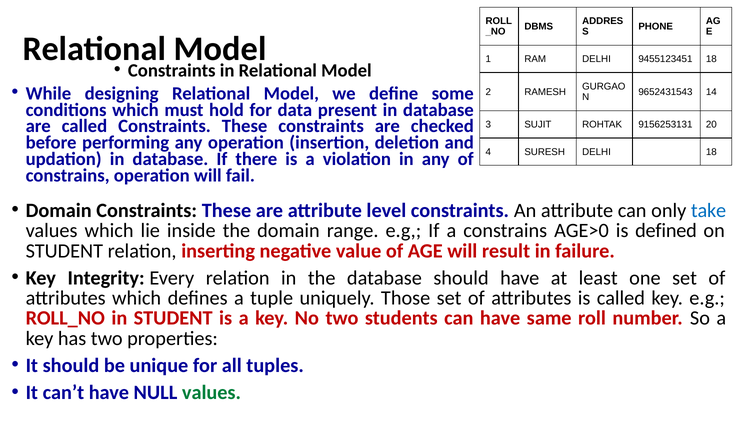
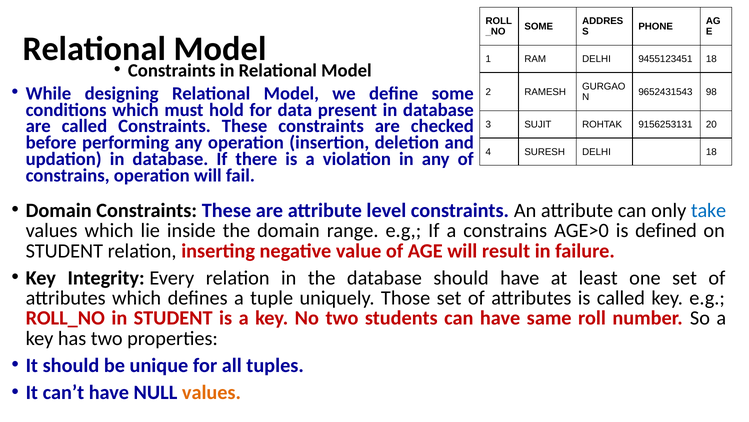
DBMS: DBMS -> SOME (539, 26)
14: 14 -> 98 (711, 92)
values colour: green -> orange (211, 392)
